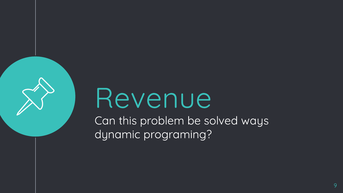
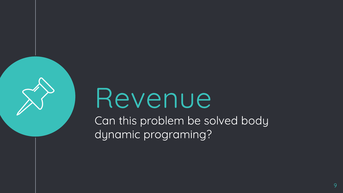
ways: ways -> body (255, 121)
